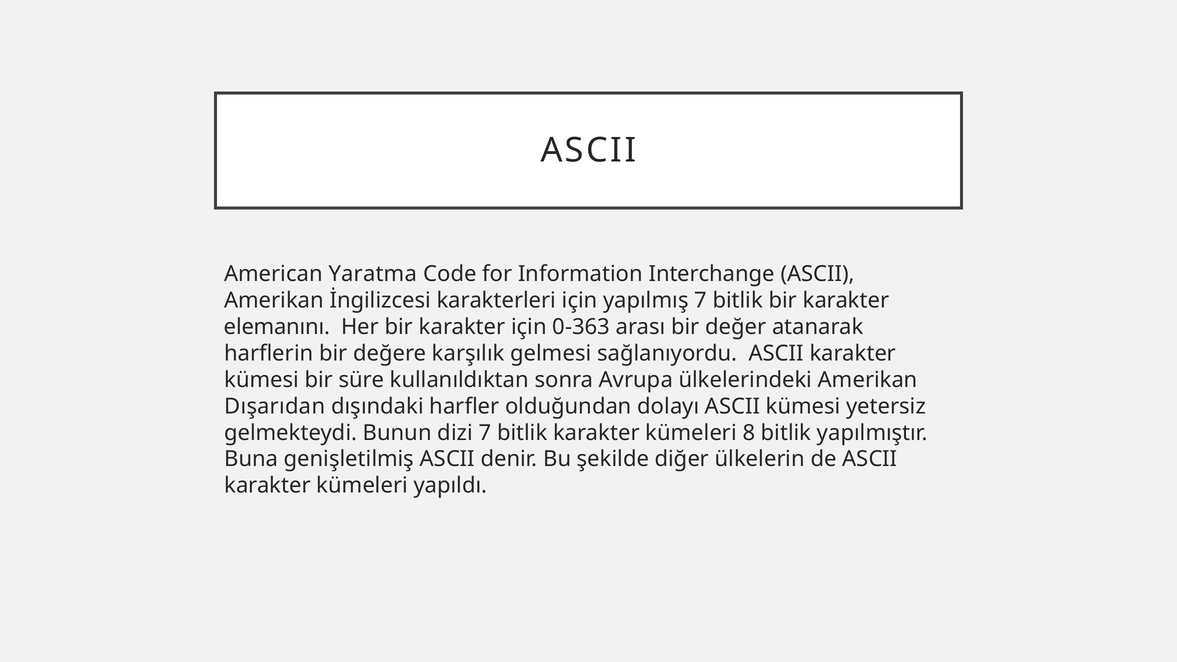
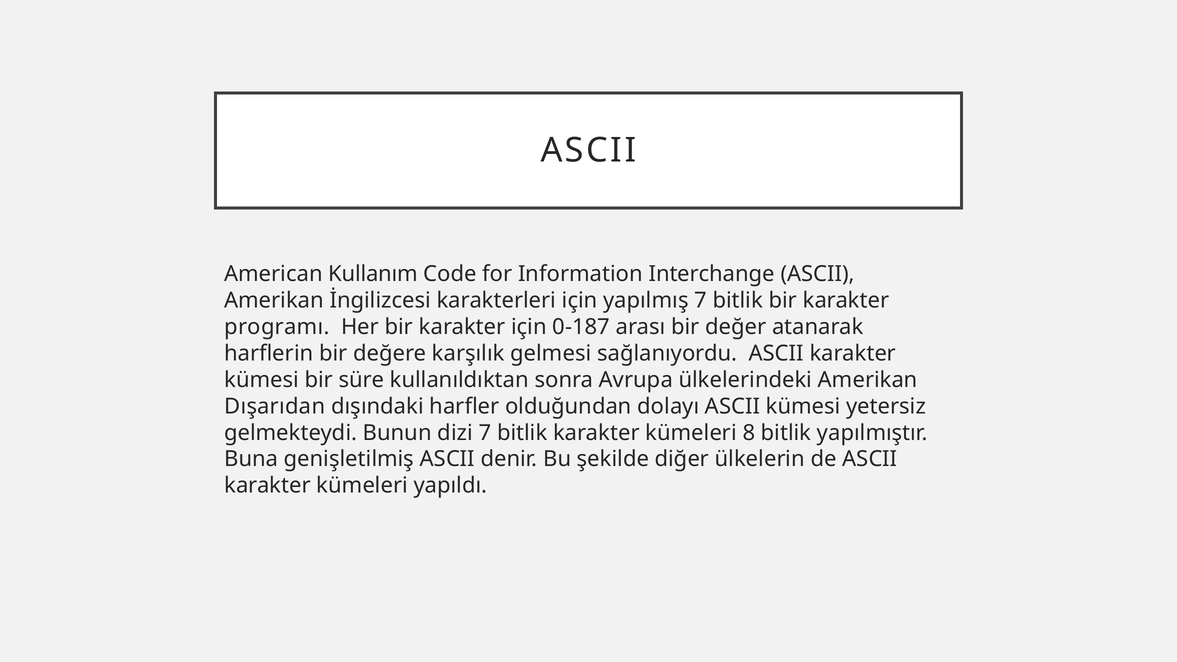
Yaratma: Yaratma -> Kullanım (373, 274)
elemanını: elemanını -> programı (277, 327)
0-363: 0-363 -> 0-187 (581, 327)
